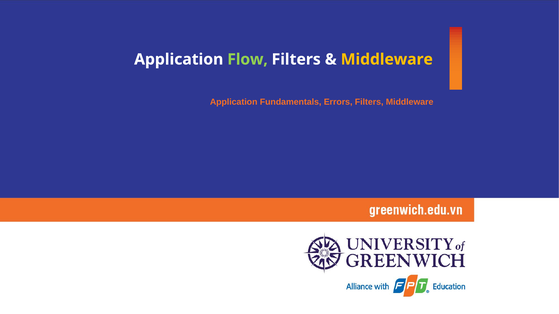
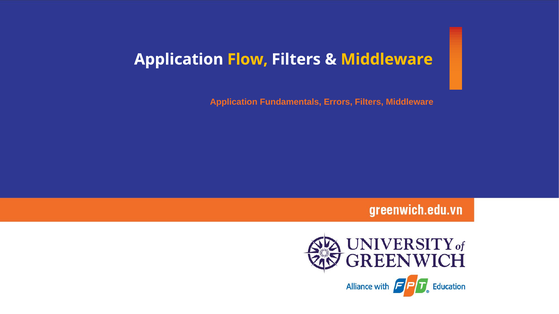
Flow colour: light green -> yellow (248, 59)
